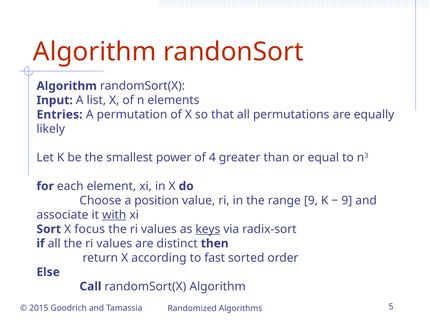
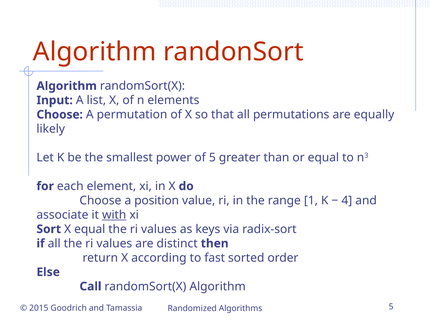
Entries: Entries -> Choose (60, 115)
of 4: 4 -> 5 (212, 158)
range 9: 9 -> 1 (311, 201)
9: 9 -> 4 (347, 201)
X focus: focus -> equal (90, 229)
keys underline: present -> none (208, 229)
